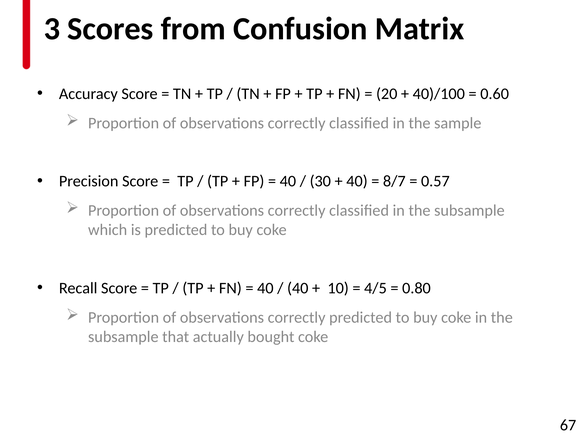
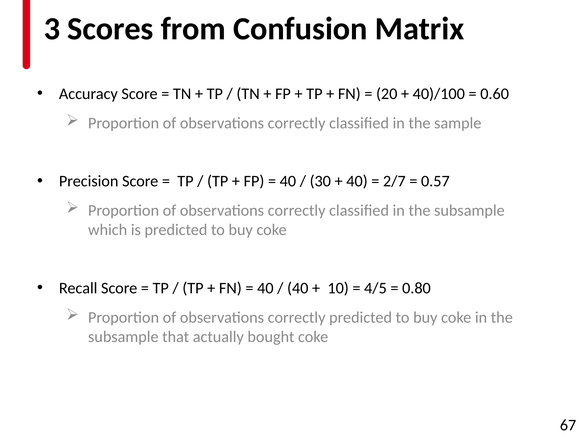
8/7: 8/7 -> 2/7 (394, 181)
